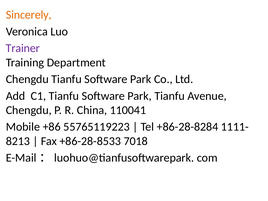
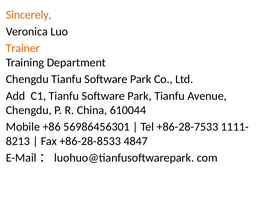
Trainer colour: purple -> orange (23, 48)
110041: 110041 -> 610044 (128, 110)
55765119223: 55765119223 -> 56986456301 (97, 127)
+86-28-8284: +86-28-8284 -> +86-28-7533 (188, 127)
7018: 7018 -> 4847 (136, 141)
